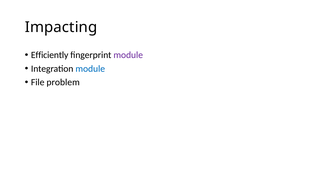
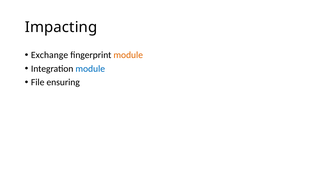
Efficiently: Efficiently -> Exchange (50, 55)
module colour: purple -> orange (128, 55)
problem: problem -> ensuring (63, 82)
